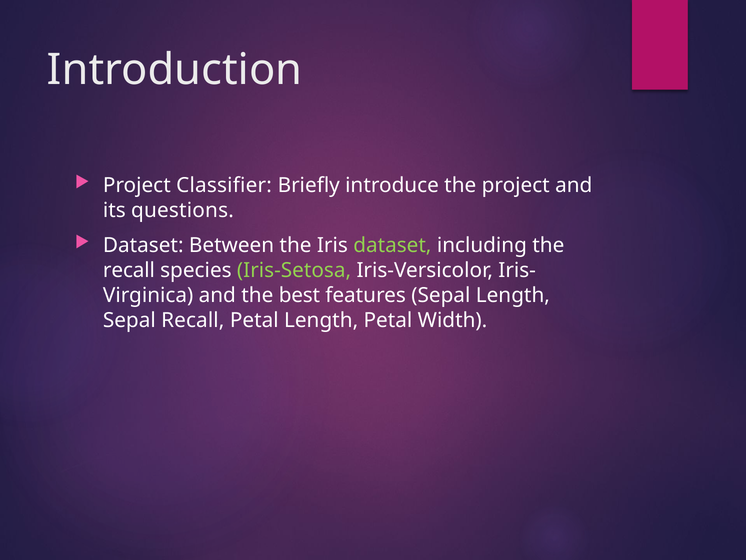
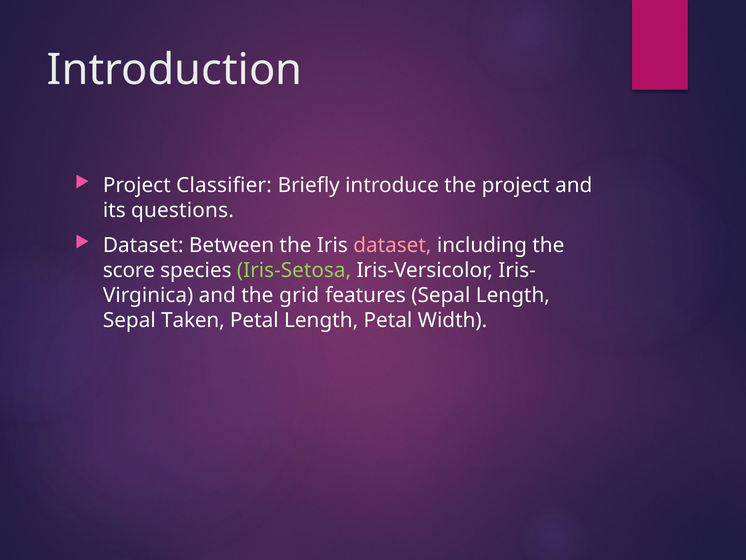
dataset colour: light green -> pink (392, 245)
recall: recall -> score (129, 270)
best: best -> grid (299, 295)
Sepal Recall: Recall -> Taken (193, 320)
